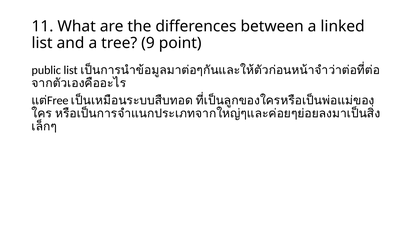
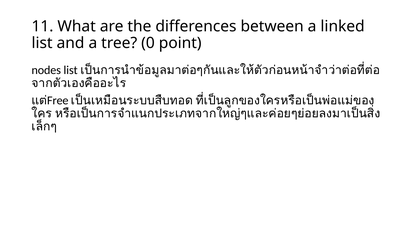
9: 9 -> 0 (148, 43)
public: public -> nodes (46, 70)
